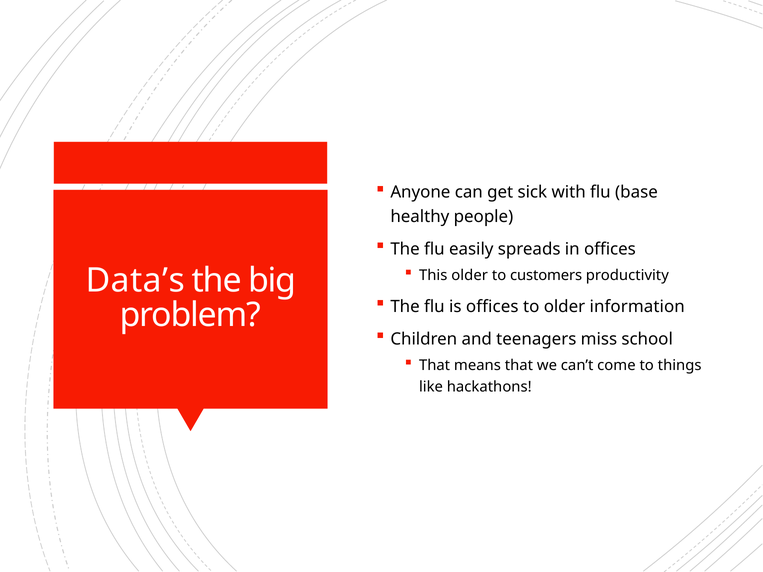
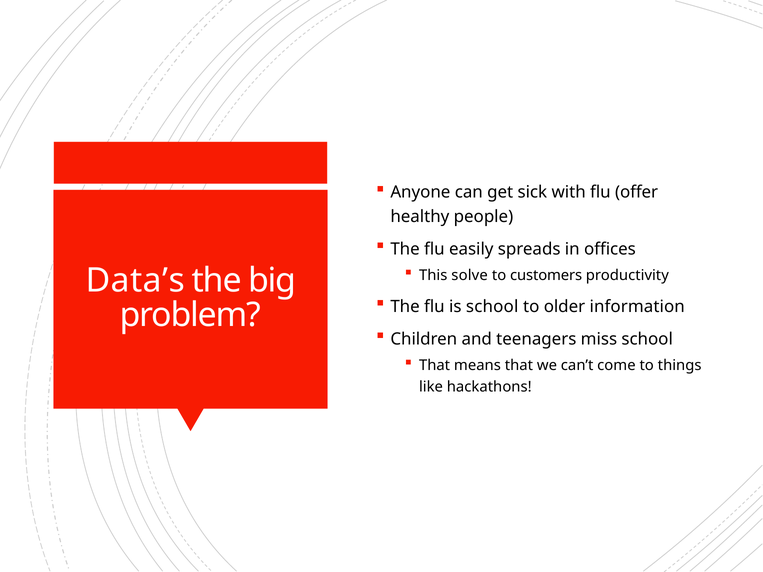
base: base -> offer (637, 192)
This older: older -> solve (470, 276)
is offices: offices -> school (492, 307)
